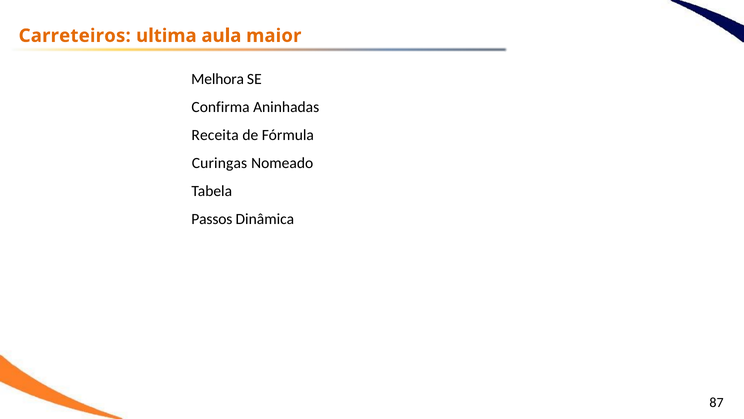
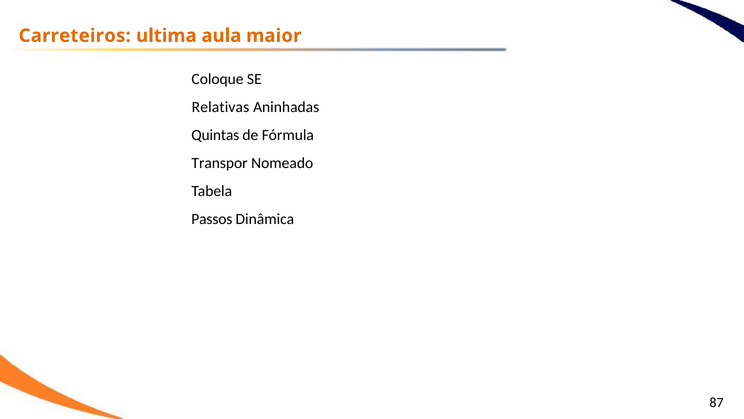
Melhora: Melhora -> Coloque (218, 79)
Confirma: Confirma -> Relativas (220, 107)
Receita: Receita -> Quintas (215, 135)
Curingas: Curingas -> Transpor (220, 163)
